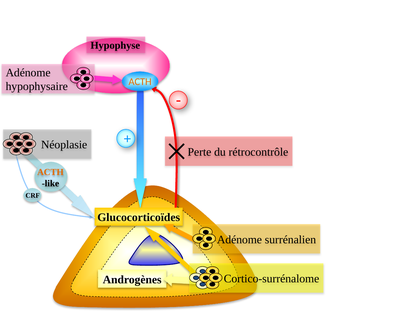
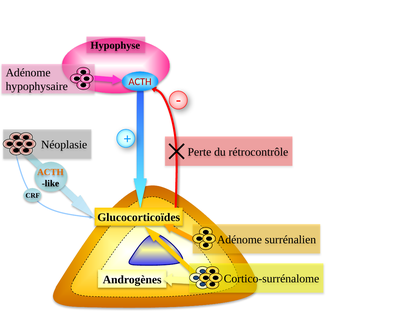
ACTH colour: orange -> red (140, 82)
